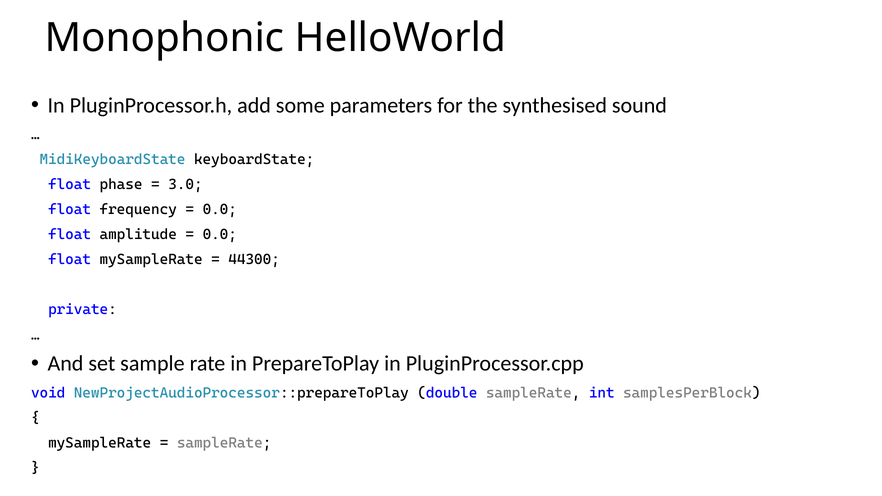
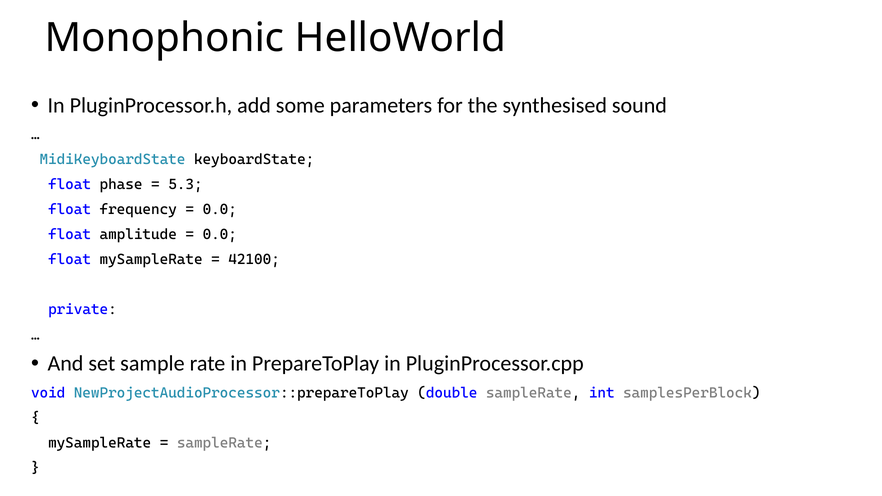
3.0: 3.0 -> 5.3 (185, 184)
44300: 44300 -> 42100 (254, 260)
